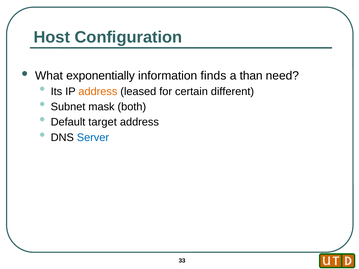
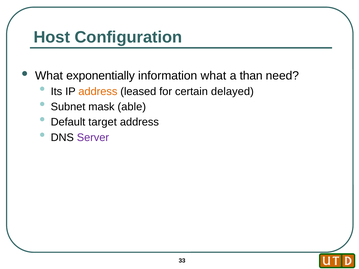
information finds: finds -> what (213, 76)
different: different -> delayed (232, 92)
both: both -> able (132, 107)
Server colour: blue -> purple (93, 138)
